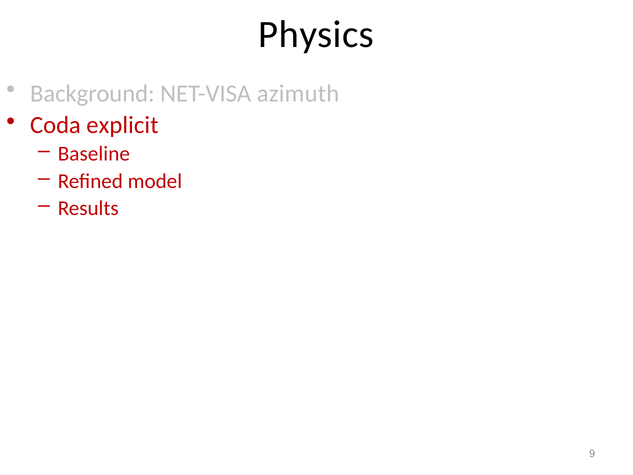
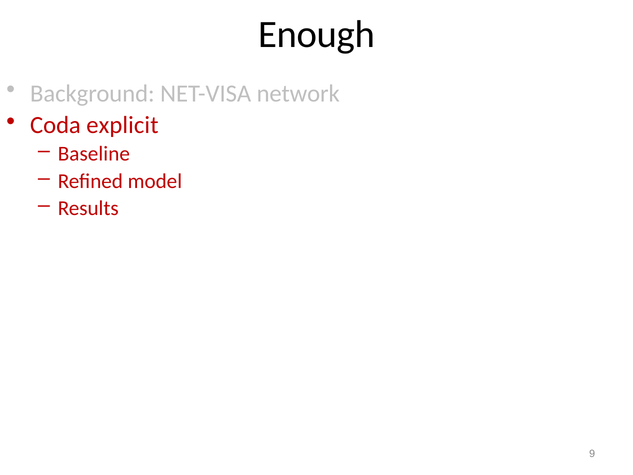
Physics: Physics -> Enough (317, 34)
azimuth: azimuth -> network (298, 94)
